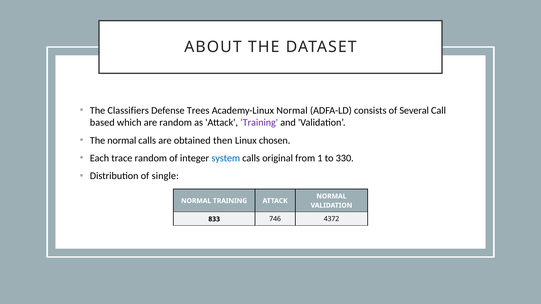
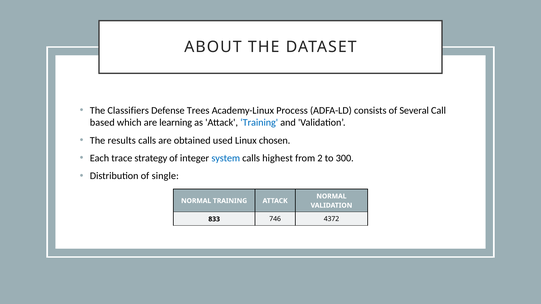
Academy-Linux Normal: Normal -> Process (292, 111)
are random: random -> learning (176, 123)
Training colour: purple -> blue (259, 123)
The normal: normal -> results (122, 140)
then: then -> used (223, 140)
trace random: random -> strategy (151, 158)
original: original -> highest (278, 158)
1: 1 -> 2 (320, 158)
330: 330 -> 300 (345, 158)
